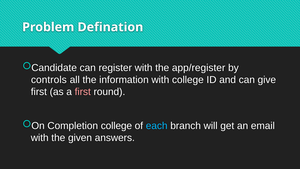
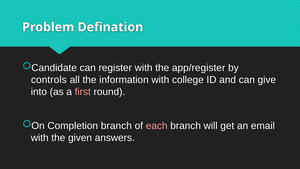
first: first -> into (39, 92)
Completion college: college -> branch (116, 126)
each colour: light blue -> pink (157, 126)
